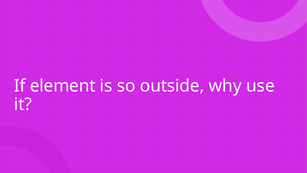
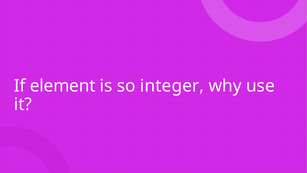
outside: outside -> integer (172, 86)
